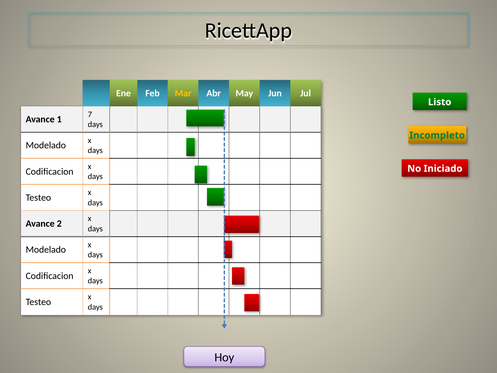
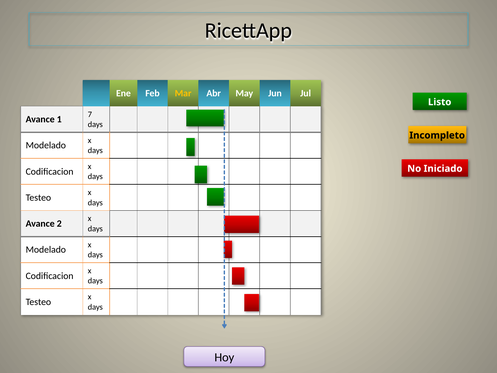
Incompleto colour: green -> black (437, 135)
